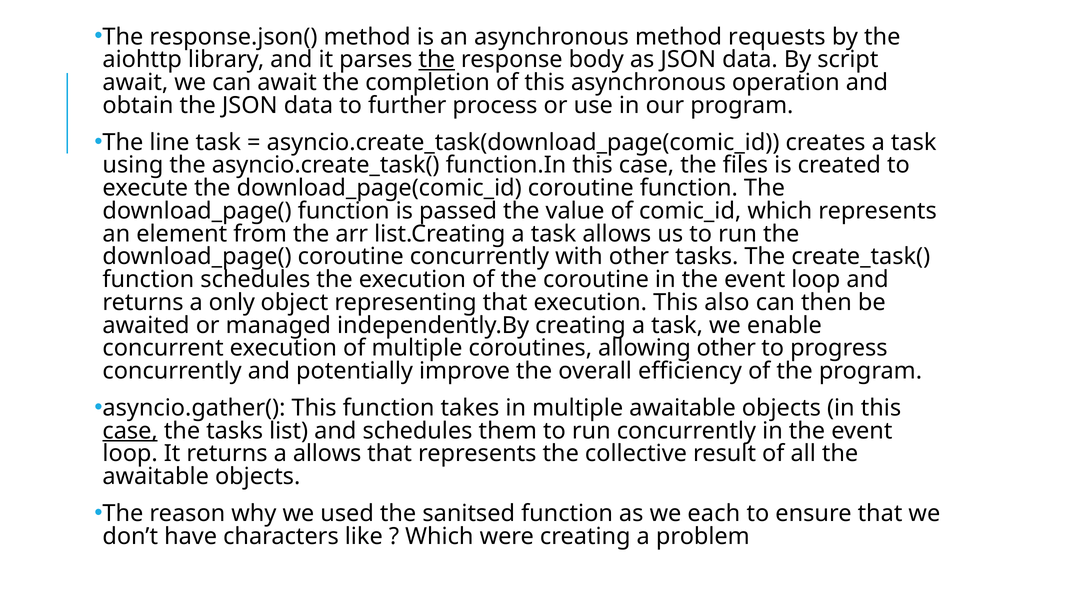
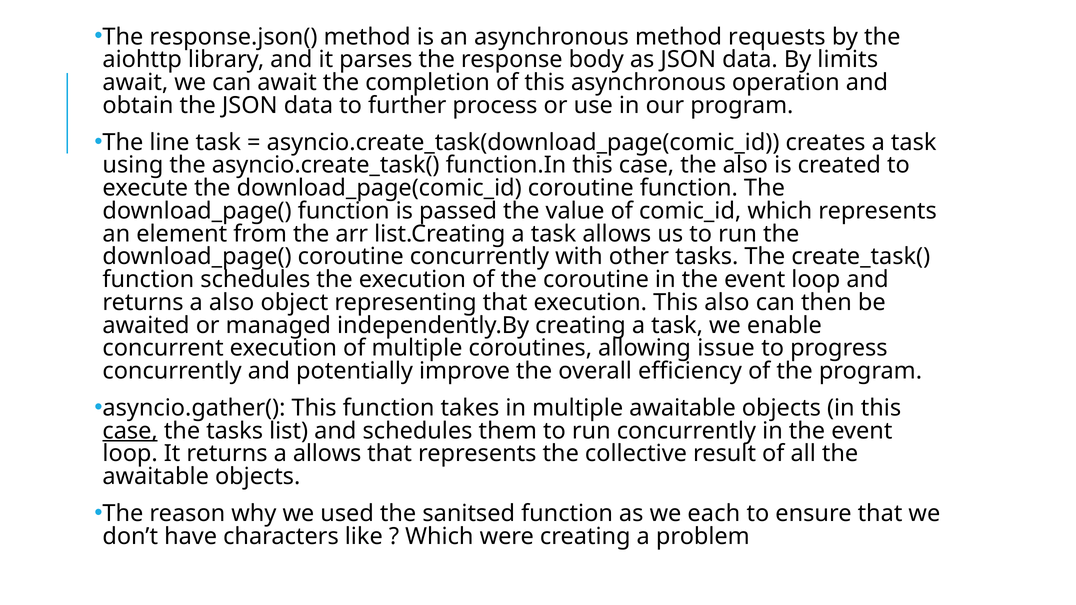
the underline: present -> none (437, 60)
script: script -> limits (848, 60)
the files: files -> also (745, 165)
a only: only -> also (232, 303)
allowing other: other -> issue (726, 348)
